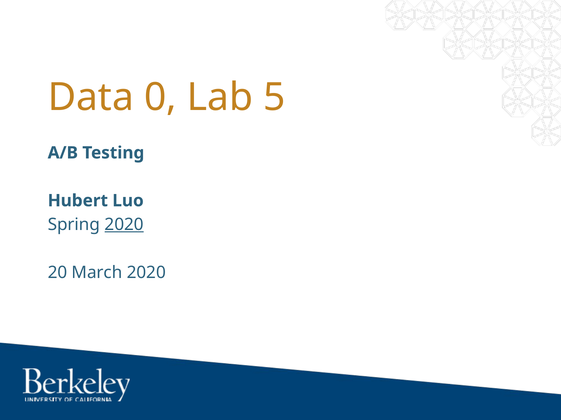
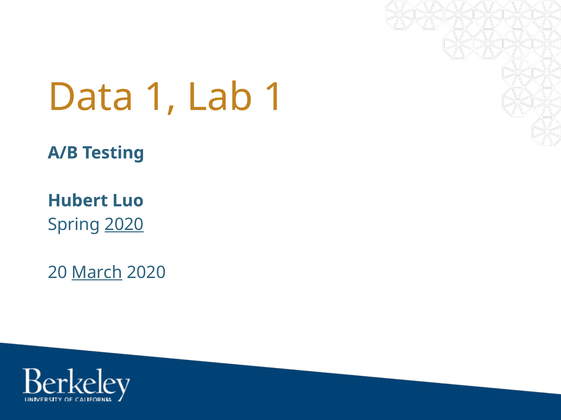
Data 0: 0 -> 1 (160, 97)
Lab 5: 5 -> 1 (274, 97)
March underline: none -> present (97, 273)
